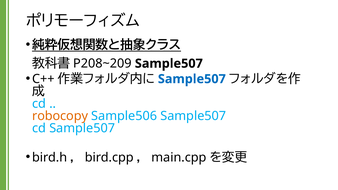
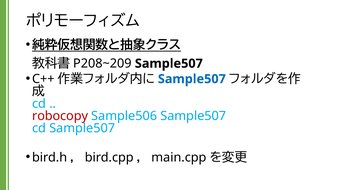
robocopy colour: orange -> red (60, 116)
